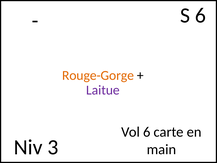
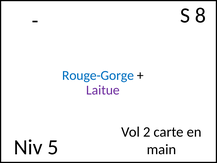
S 6: 6 -> 8 (200, 15)
Rouge-Gorge colour: orange -> blue (98, 75)
Vol 6: 6 -> 2 (147, 132)
3: 3 -> 5 (53, 147)
